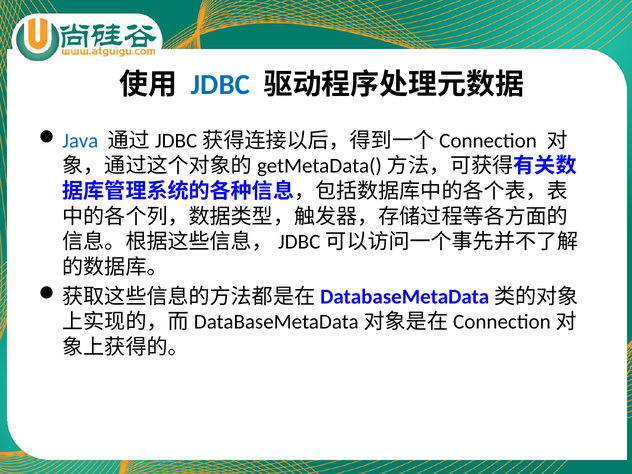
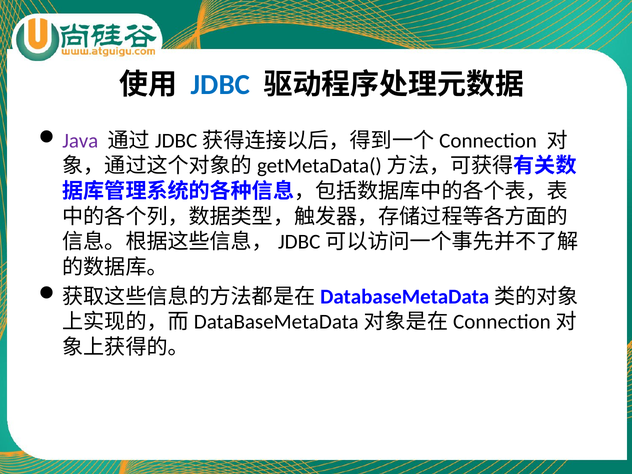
Java colour: blue -> purple (80, 141)
